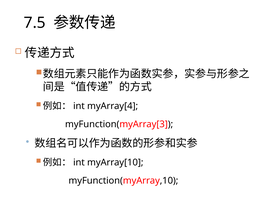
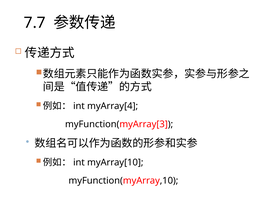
7.5: 7.5 -> 7.7 (35, 23)
